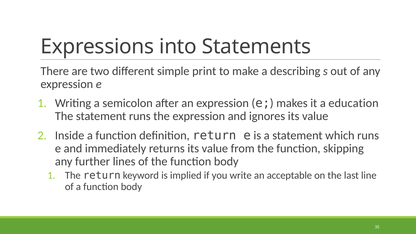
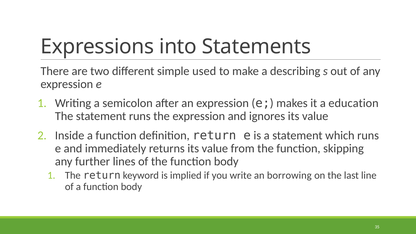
print: print -> used (204, 71)
acceptable: acceptable -> borrowing (289, 176)
